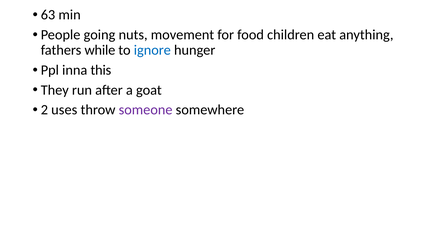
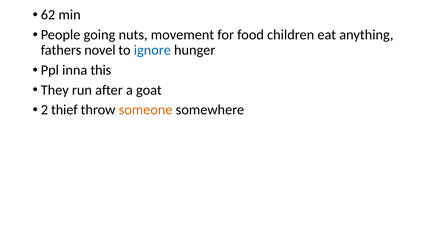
63: 63 -> 62 (48, 15)
while: while -> novel (100, 50)
uses: uses -> thief (64, 110)
someone colour: purple -> orange (146, 110)
